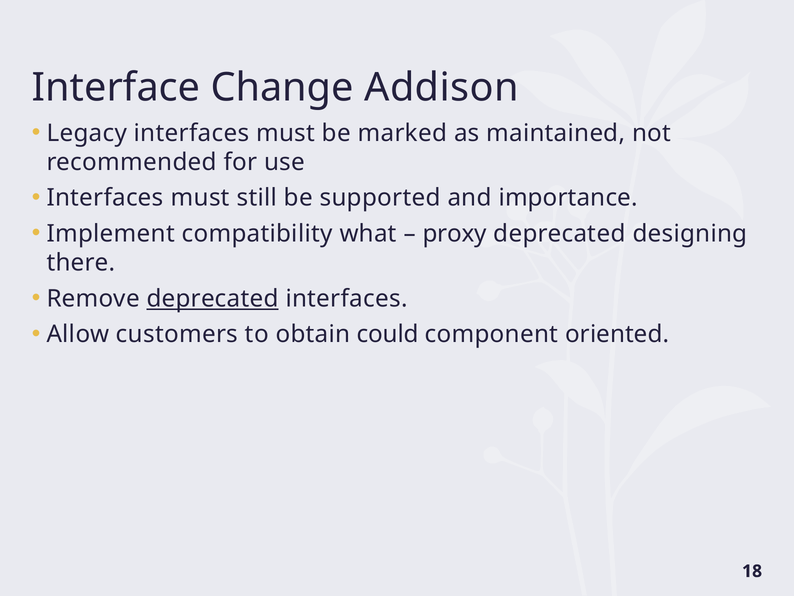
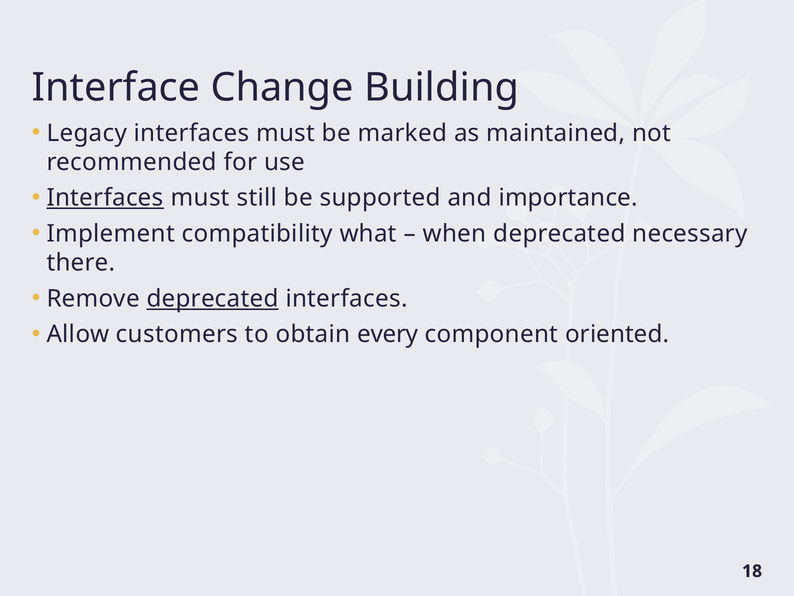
Addison: Addison -> Building (442, 87)
Interfaces underline: none -> present (105, 198)
proxy: proxy -> when (455, 234)
designing: designing -> necessary (690, 234)
could: could -> every (388, 334)
